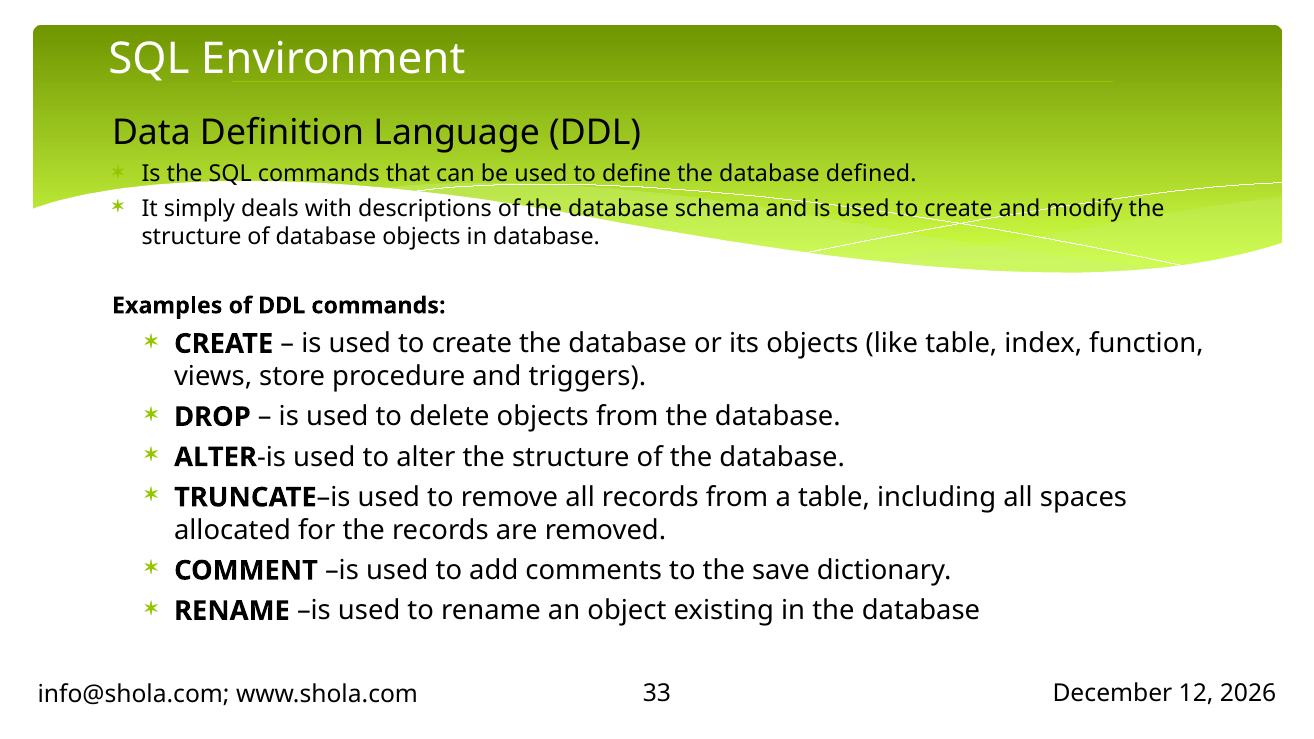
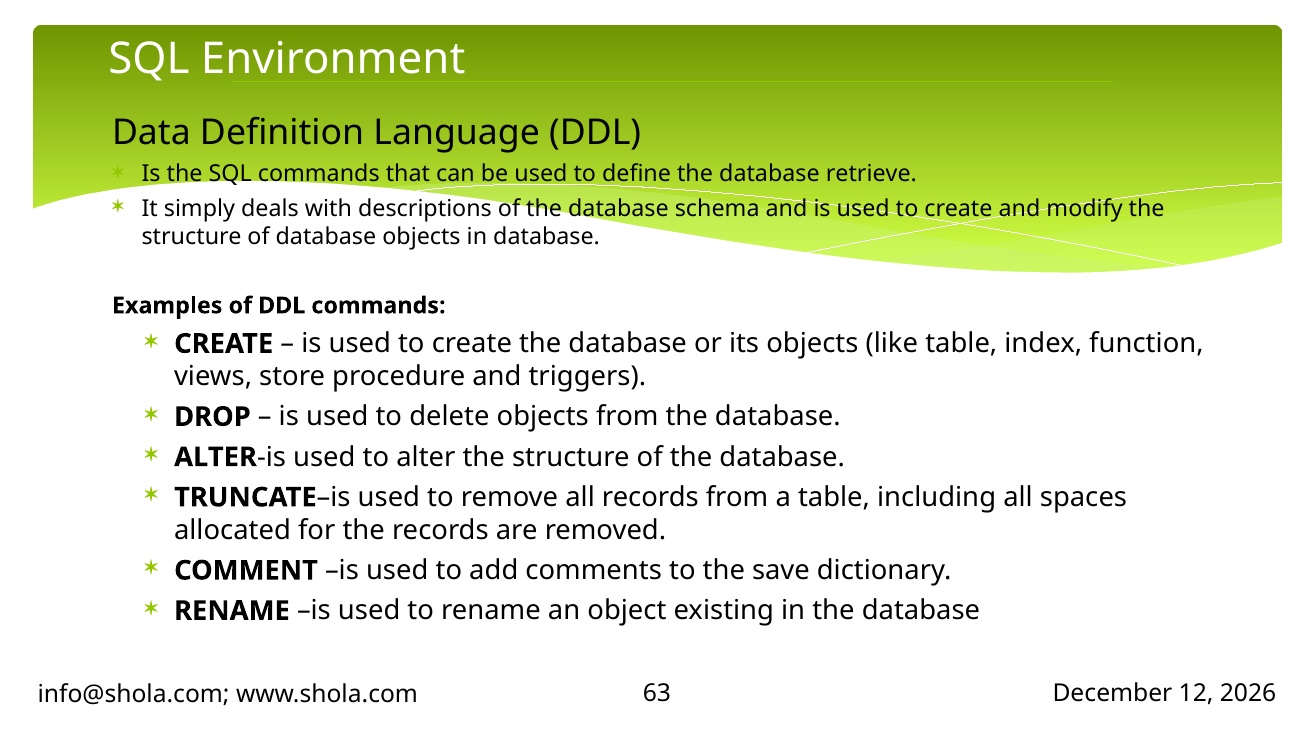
defined: defined -> retrieve (871, 174)
33: 33 -> 63 (657, 693)
